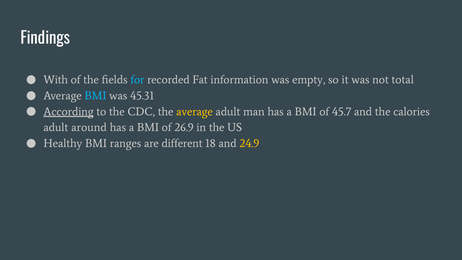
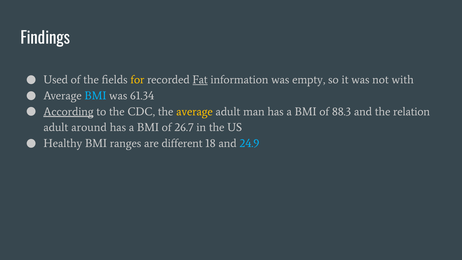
With: With -> Used (56, 80)
for colour: light blue -> yellow (137, 80)
Fat underline: none -> present (200, 80)
total: total -> with (403, 80)
45.31: 45.31 -> 61.34 (142, 96)
45.7: 45.7 -> 88.3 (342, 111)
calories: calories -> relation (412, 111)
26.9: 26.9 -> 26.7 (184, 127)
24.9 colour: yellow -> light blue (249, 143)
